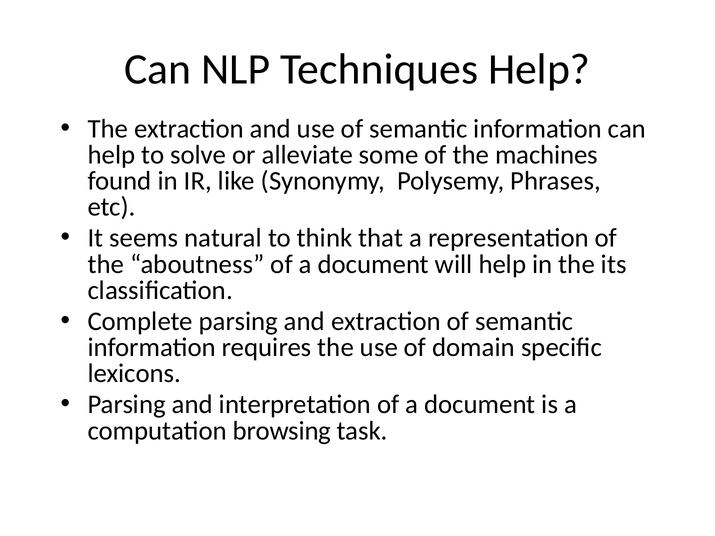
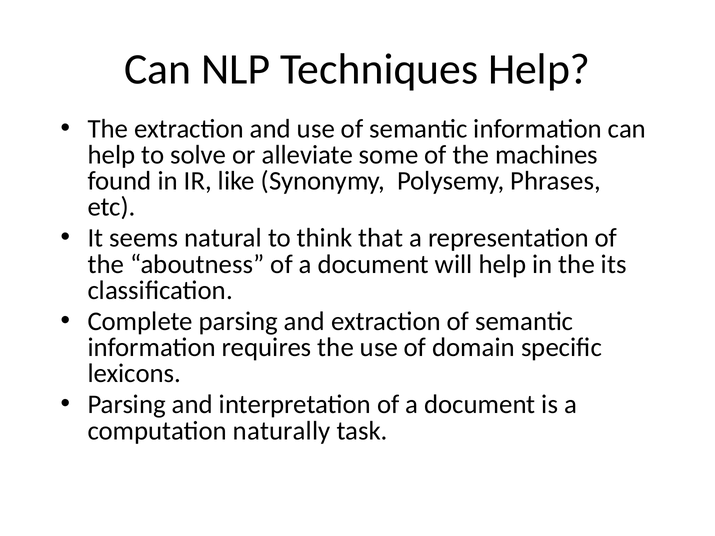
browsing: browsing -> naturally (282, 431)
